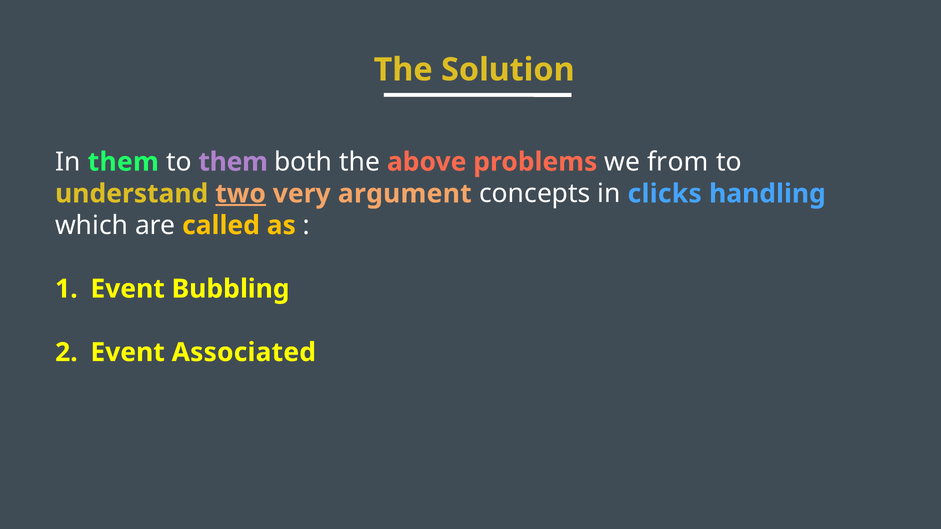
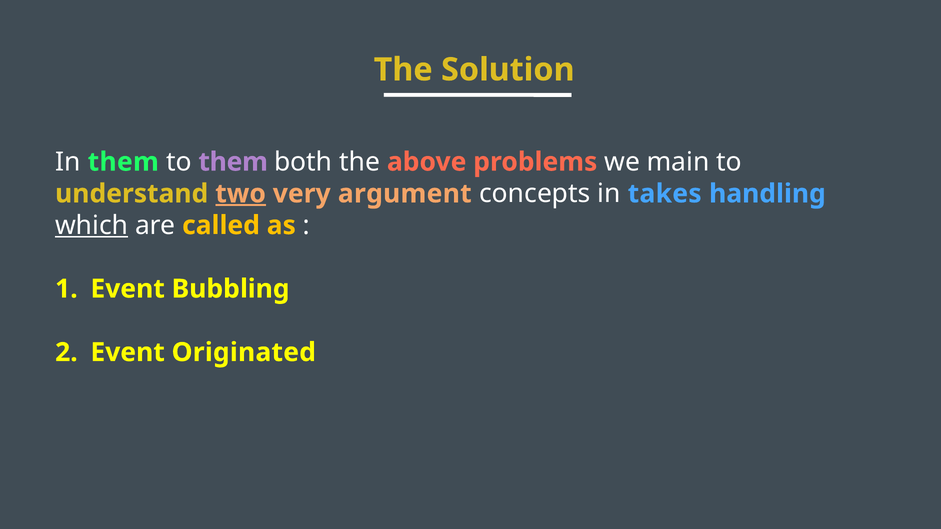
from: from -> main (678, 162)
clicks: clicks -> takes (665, 194)
which underline: none -> present (92, 226)
Associated: Associated -> Originated (244, 353)
